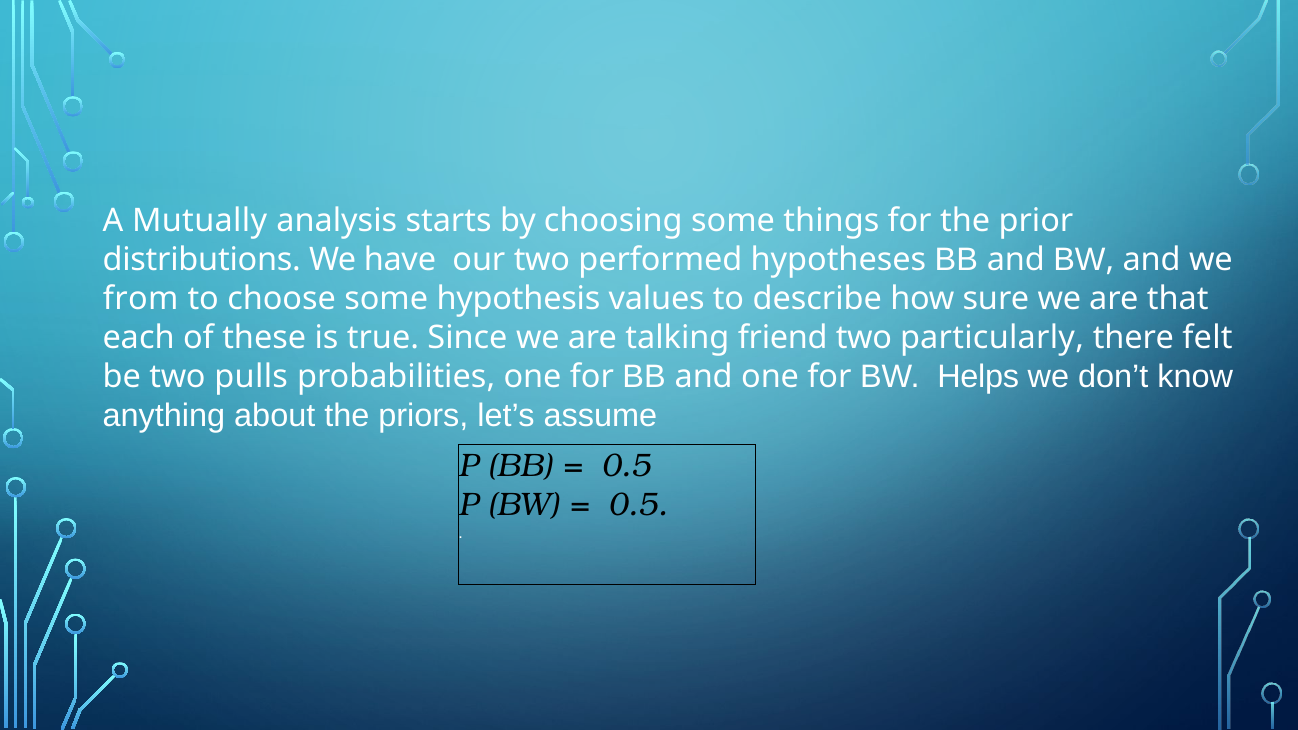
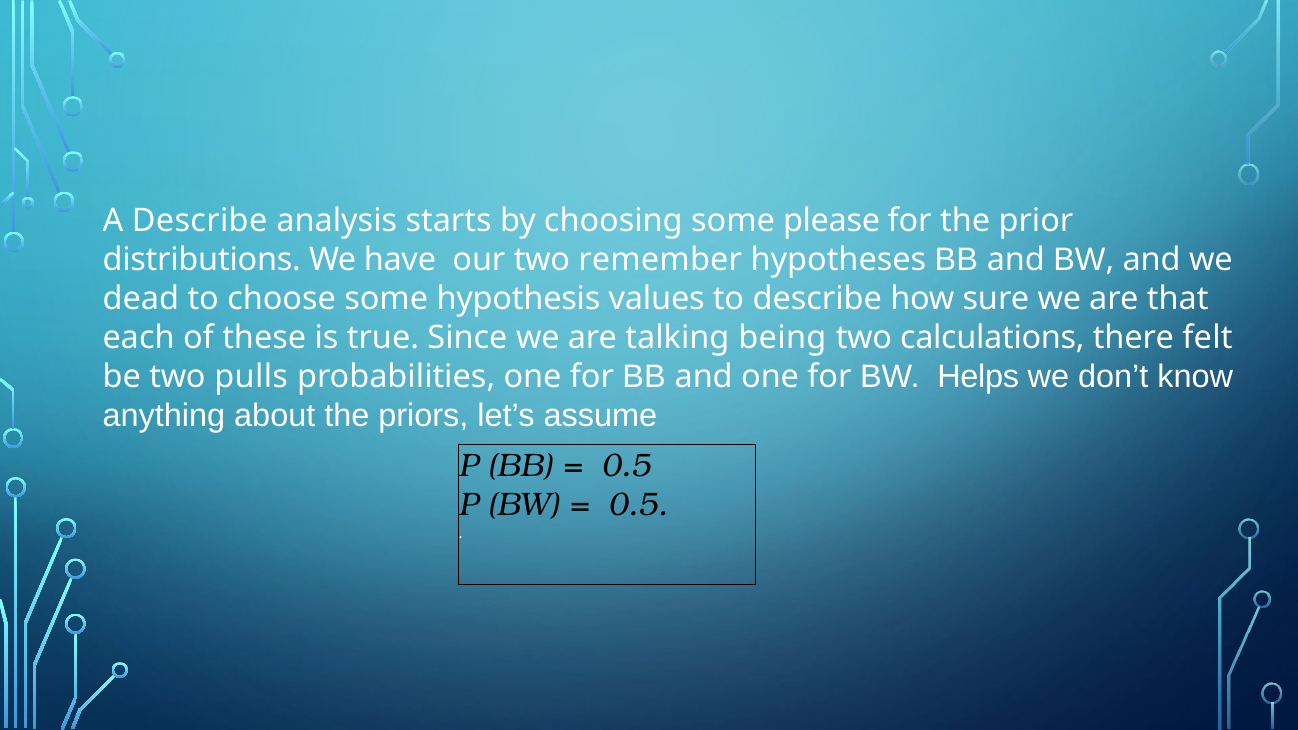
A Mutually: Mutually -> Describe (200, 221)
things: things -> please (832, 221)
performed: performed -> remember (660, 260)
from: from -> dead (141, 299)
friend: friend -> being (782, 338)
particularly: particularly -> calculations (992, 338)
